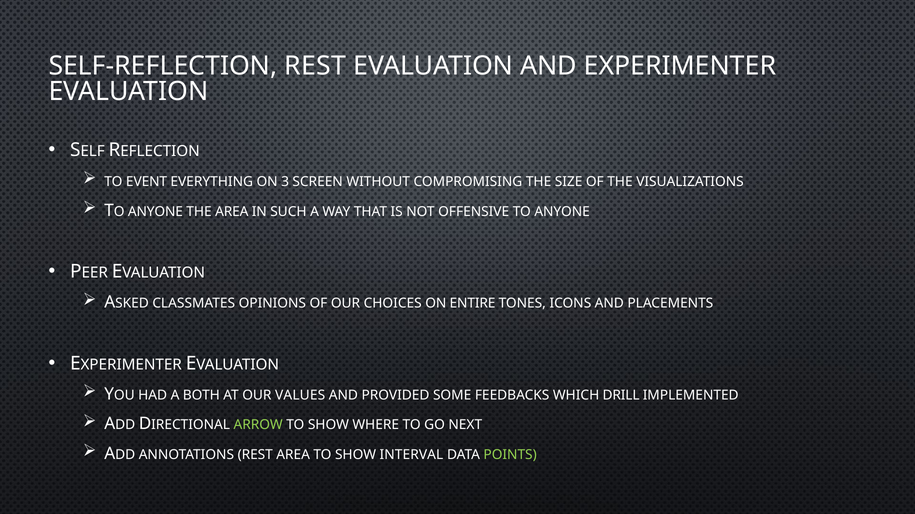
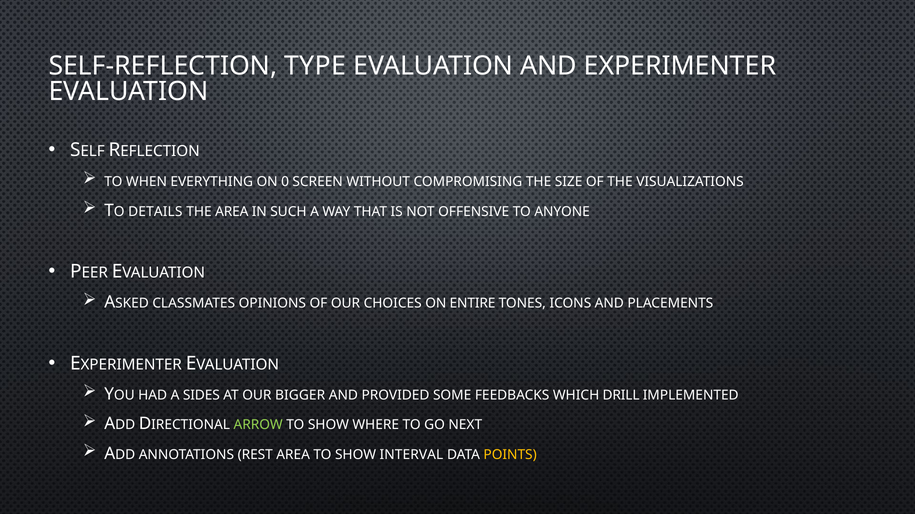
SELF-REFLECTION REST: REST -> TYPE (315, 66)
EVENT: EVENT -> WHEN (146, 182)
3: 3 -> 0 (285, 182)
ANYONE: ANYONE -> DETAILS (155, 212)
BOTH: BOTH -> SIDES (201, 396)
VALUES: VALUES -> BIGGER (300, 396)
POINTS colour: light green -> yellow (510, 455)
